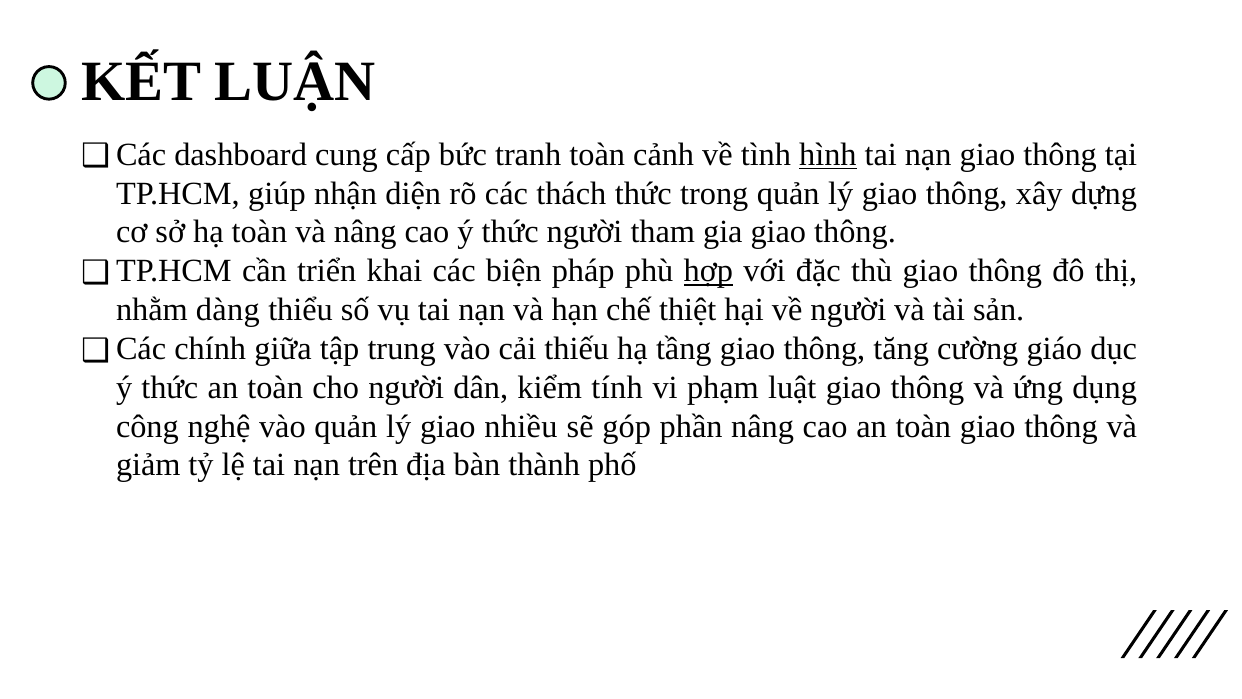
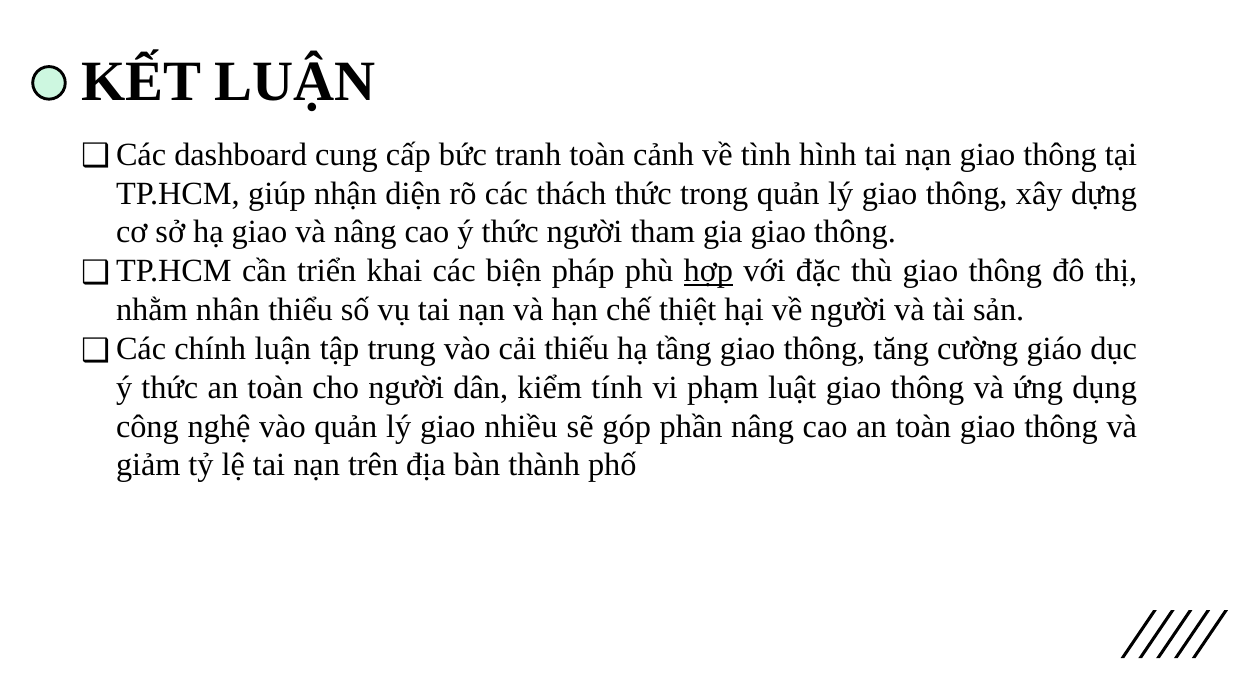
hình underline: present -> none (828, 154)
hạ toàn: toàn -> giao (259, 232)
dàng: dàng -> nhân (228, 310)
chính giữa: giữa -> luận (283, 348)
